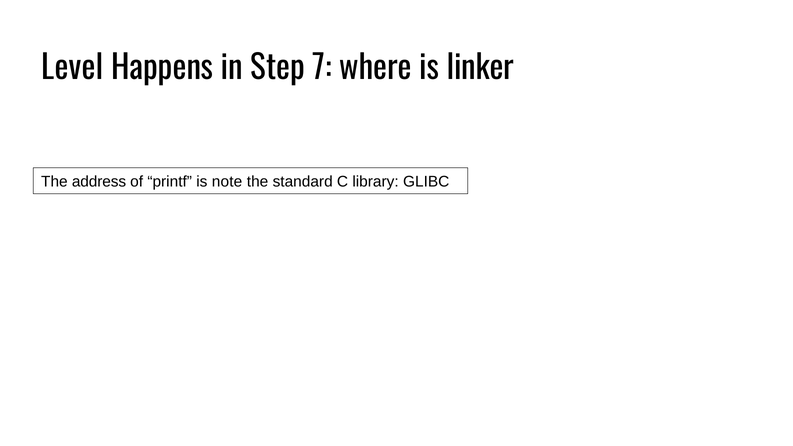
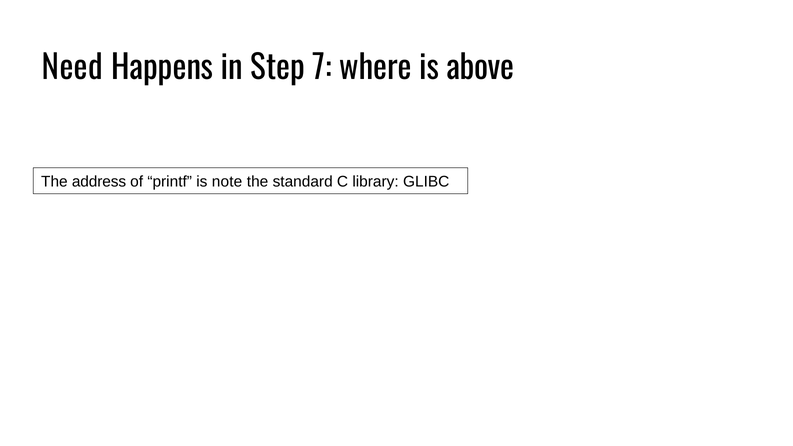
Level: Level -> Need (72, 68)
linker: linker -> above (480, 68)
